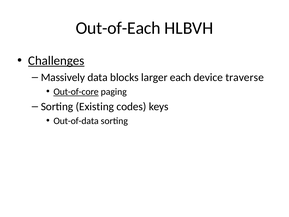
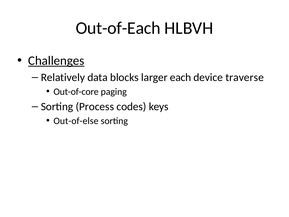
Massively: Massively -> Relatively (63, 77)
Out-of-core underline: present -> none (76, 92)
Existing: Existing -> Process (95, 106)
Out-of-data: Out-of-data -> Out-of-else (76, 121)
